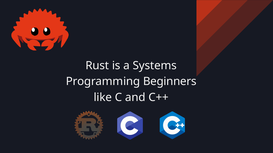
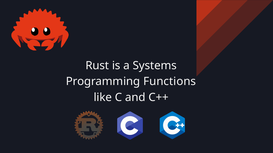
Beginners: Beginners -> Functions (170, 82)
